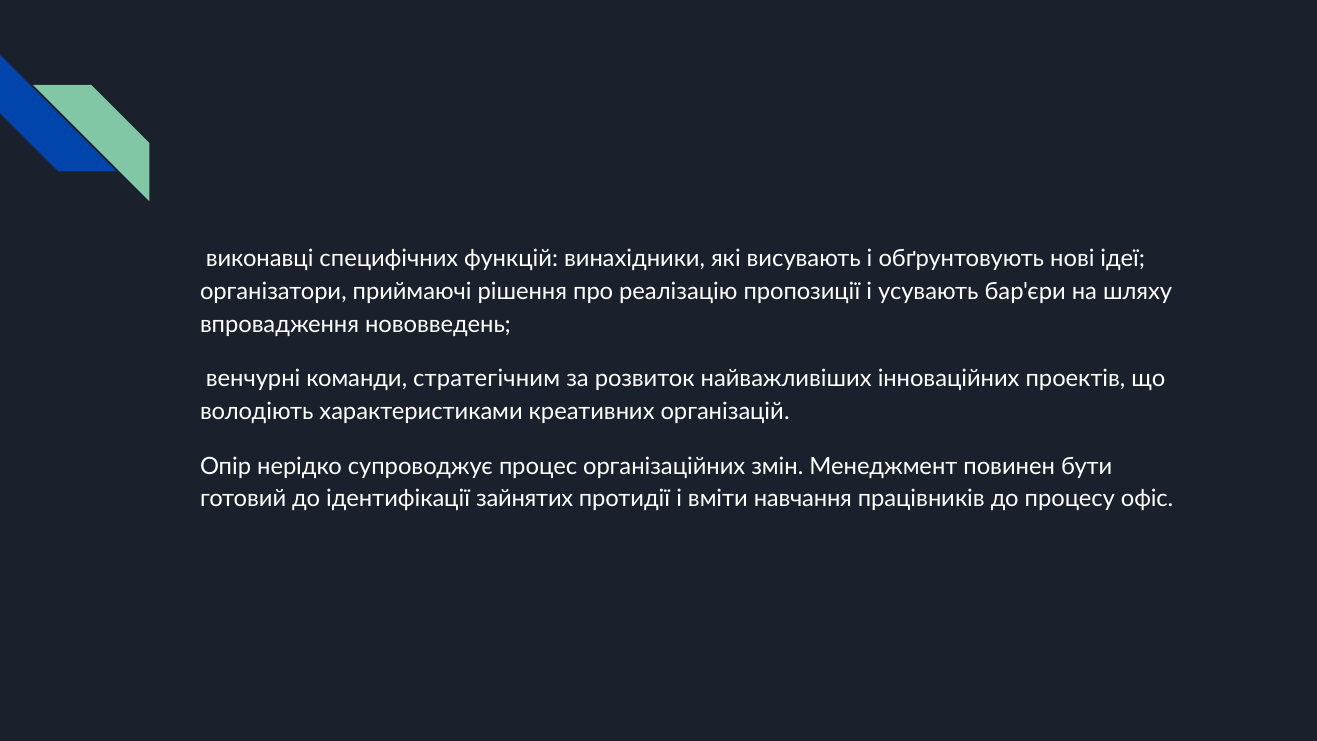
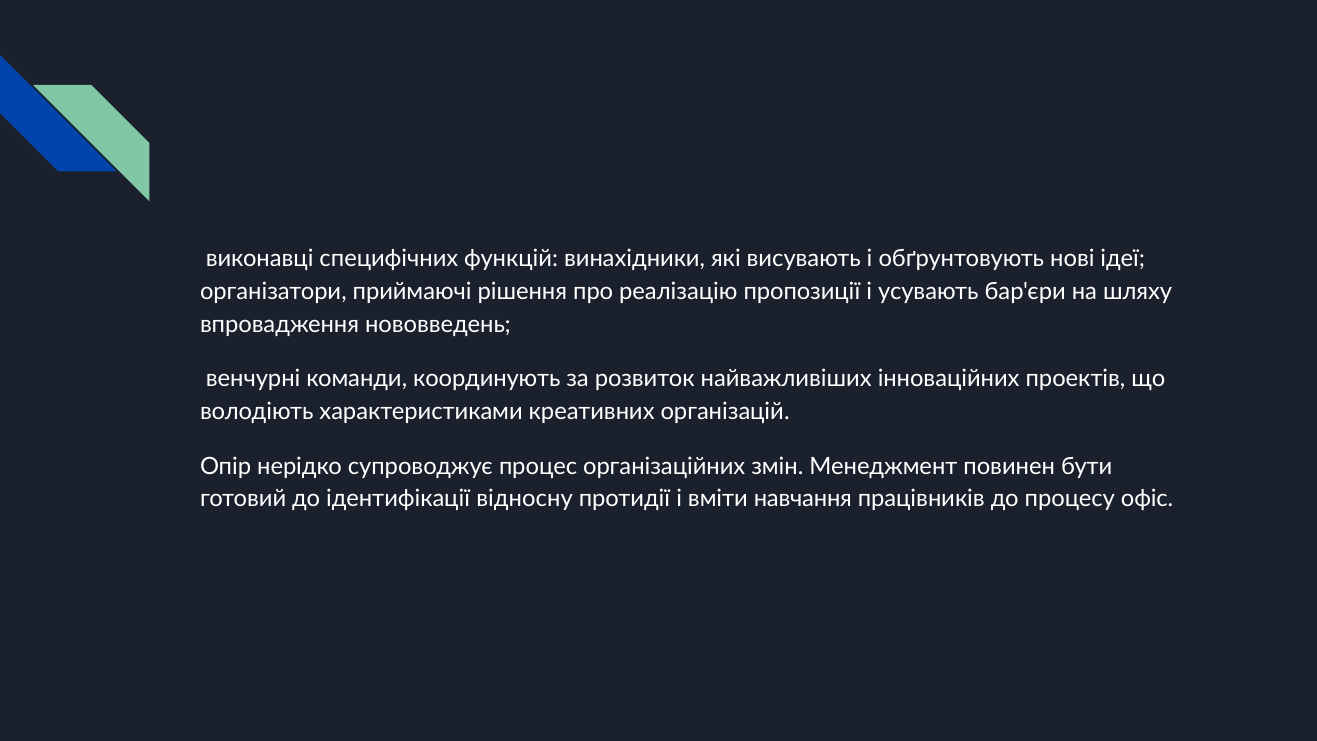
стратегічним: стратегічним -> координують (487, 379)
зайнятих: зайнятих -> відносну (525, 499)
